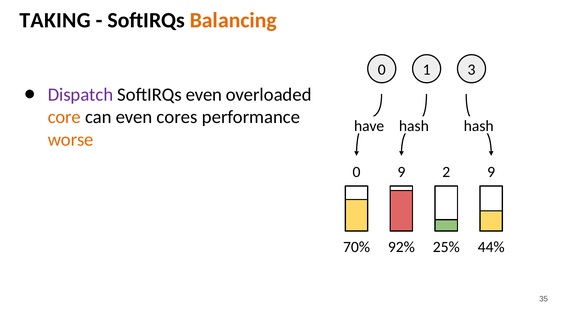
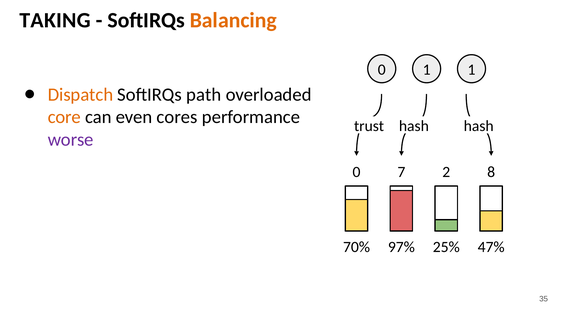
1 3: 3 -> 1 (471, 70)
Dispatch colour: purple -> orange (80, 94)
SoftIRQs even: even -> path (204, 94)
have: have -> trust (369, 126)
worse colour: orange -> purple (71, 139)
0 9: 9 -> 7 (401, 172)
2 9: 9 -> 8 (491, 172)
92%: 92% -> 97% (401, 247)
44%: 44% -> 47% (491, 247)
